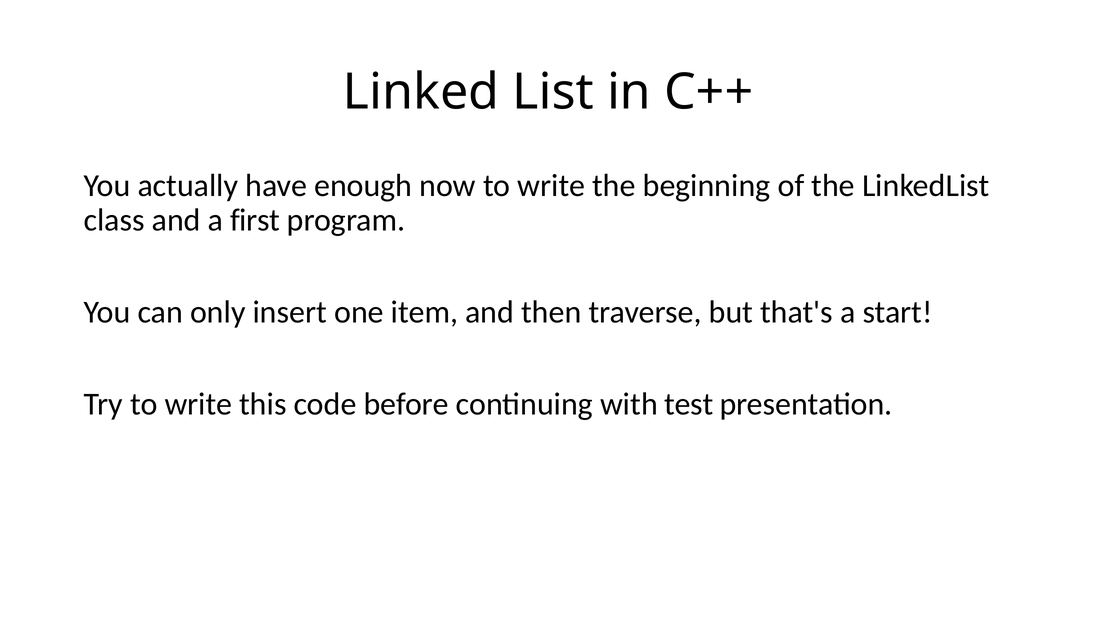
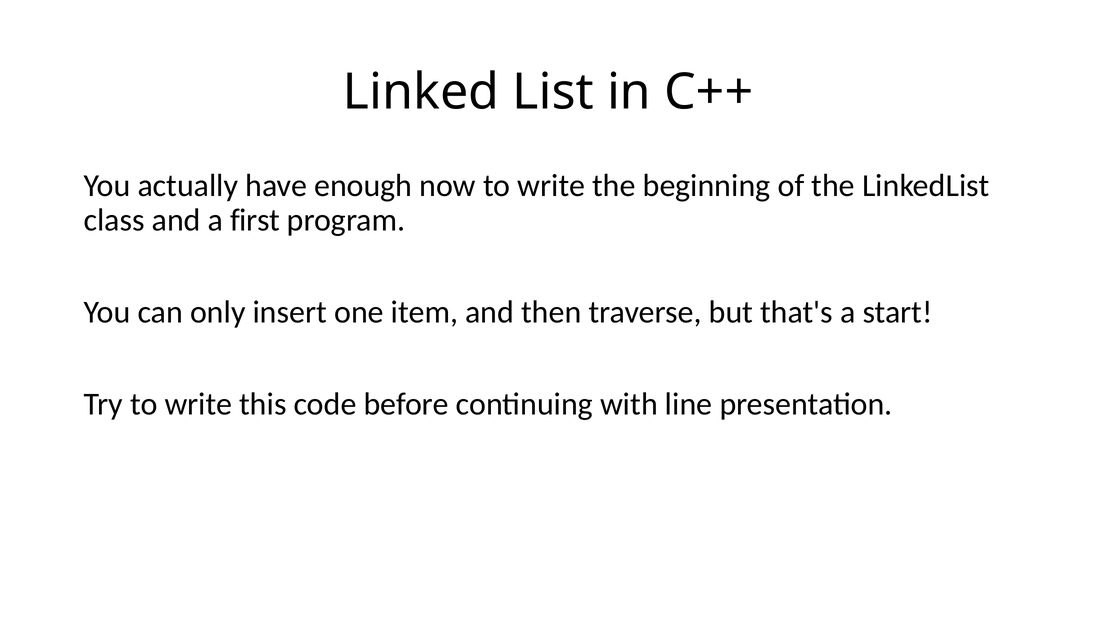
test: test -> line (689, 404)
